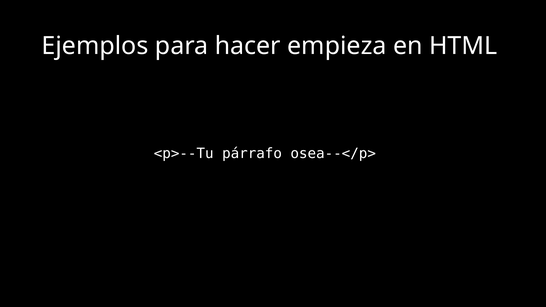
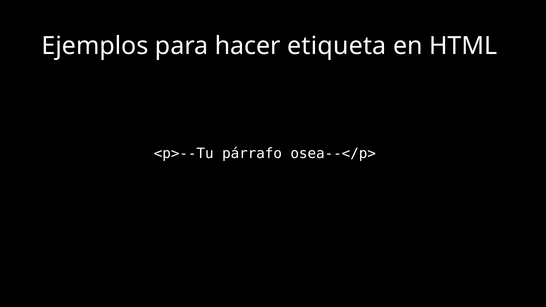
empieza: empieza -> etiqueta (337, 46)
